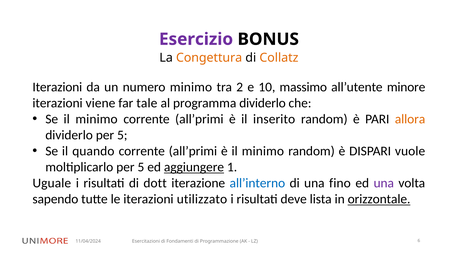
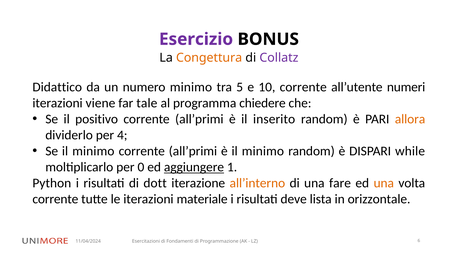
Collatz colour: orange -> purple (279, 58)
Iterazioni: Iterazioni -> Didattico (57, 87)
2: 2 -> 5 (240, 87)
10 massimo: massimo -> corrente (303, 87)
minore: minore -> numeri (406, 87)
programma dividerlo: dividerlo -> chiedere (263, 103)
Se il minimo: minimo -> positivo (97, 119)
dividerlo per 5: 5 -> 4 (122, 136)
Se il quando: quando -> minimo (93, 152)
vuole: vuole -> while (410, 152)
moltiplicarlo per 5: 5 -> 0 (141, 168)
Uguale: Uguale -> Python (52, 184)
all’interno colour: blue -> orange (257, 184)
fino: fino -> fare (340, 184)
una colour: purple -> orange (384, 184)
sapendo: sapendo -> corrente (55, 200)
utilizzato: utilizzato -> materiale (202, 200)
orizzontale underline: present -> none (379, 200)
